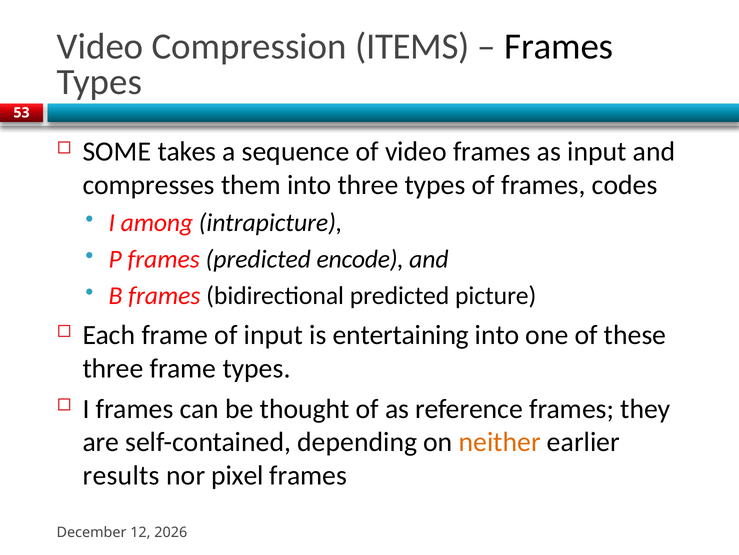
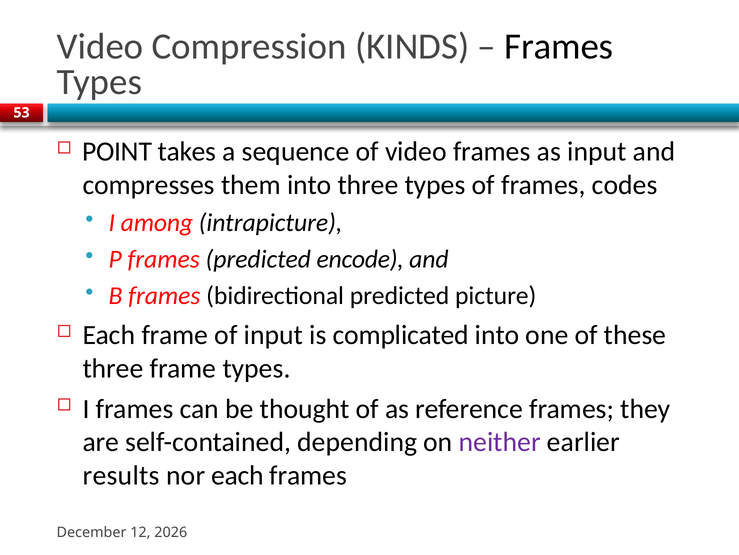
ITEMS: ITEMS -> KINDS (412, 46)
SOME: SOME -> POINT (117, 152)
entertaining: entertaining -> complicated (401, 335)
neither colour: orange -> purple (500, 442)
nor pixel: pixel -> each (237, 475)
